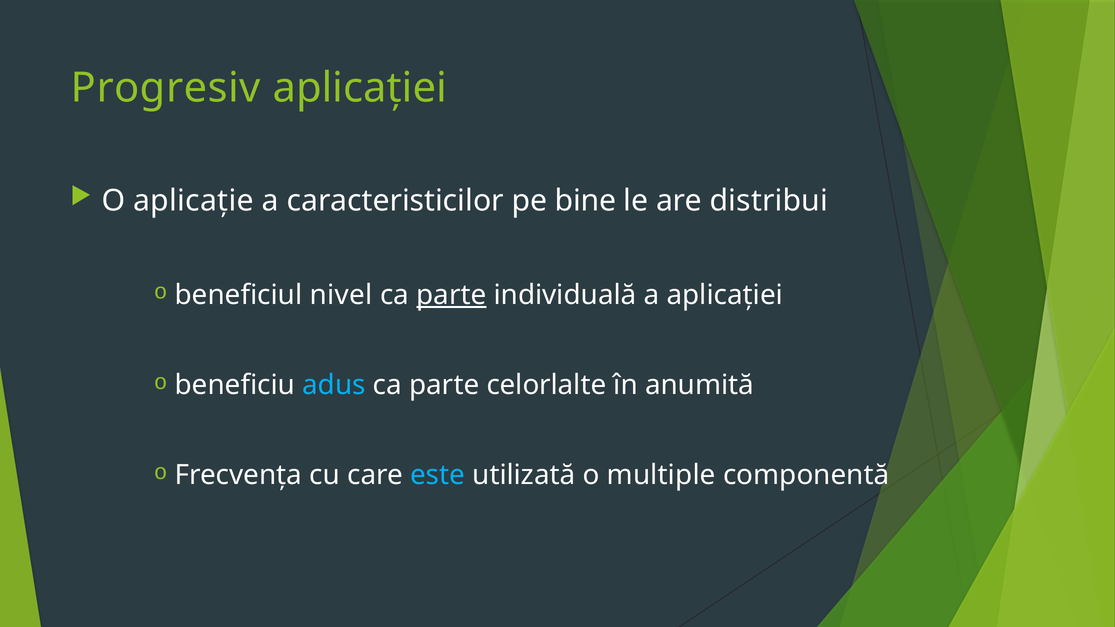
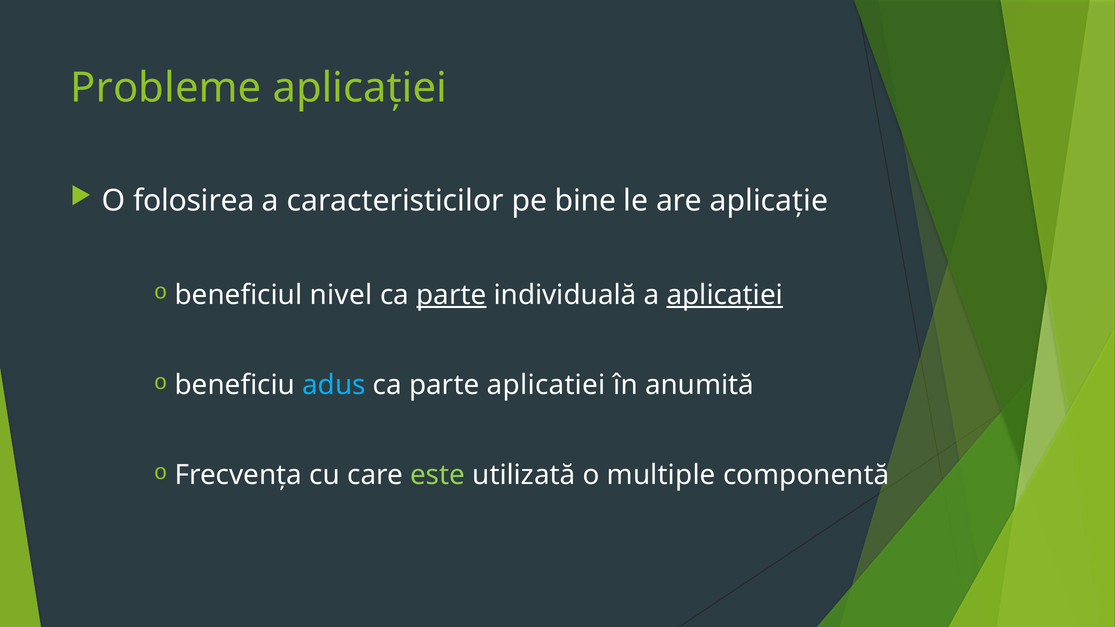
Progresiv: Progresiv -> Probleme (166, 88)
aplicație: aplicație -> folosirea (194, 201)
distribui: distribui -> aplicație (769, 201)
aplicației underline: none -> present (725, 295)
celorlalte: celorlalte -> aplicatiei (546, 385)
este colour: light blue -> light green (438, 475)
